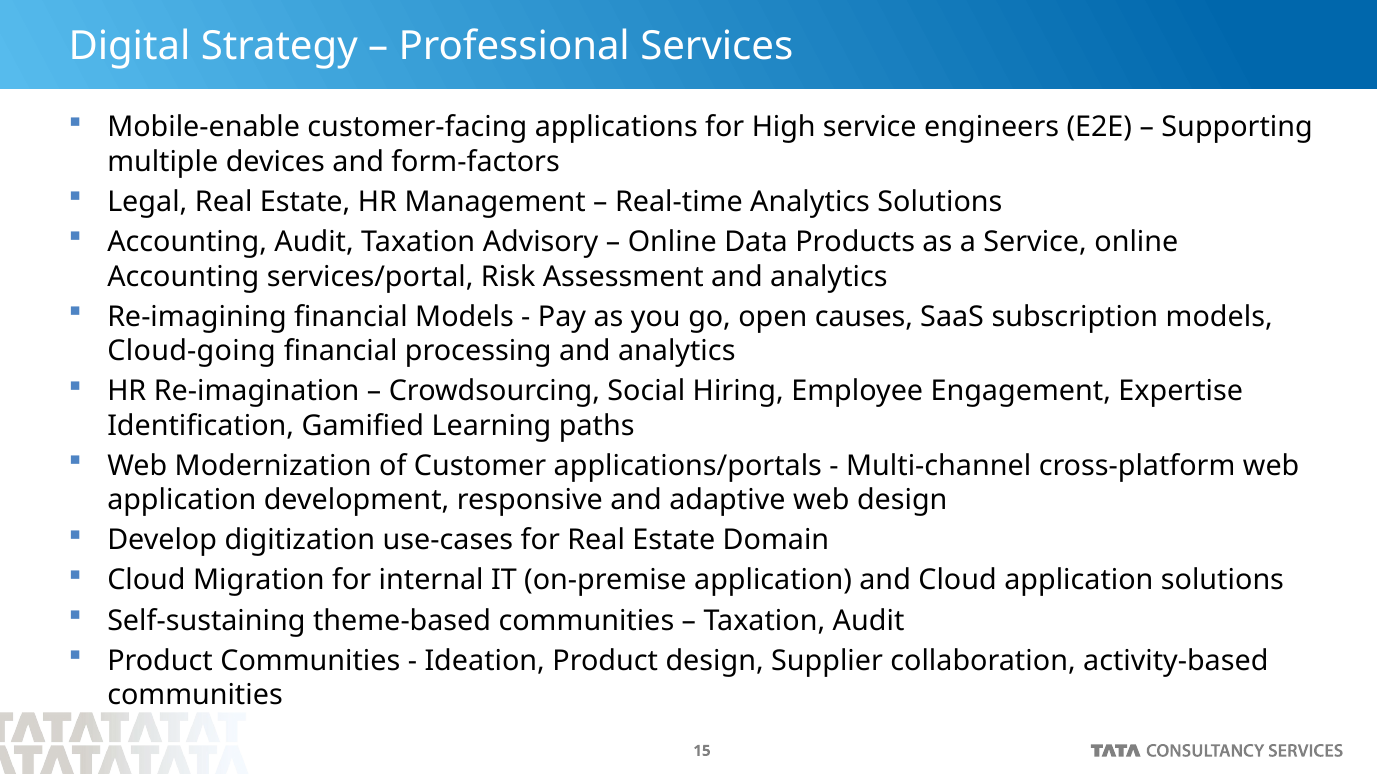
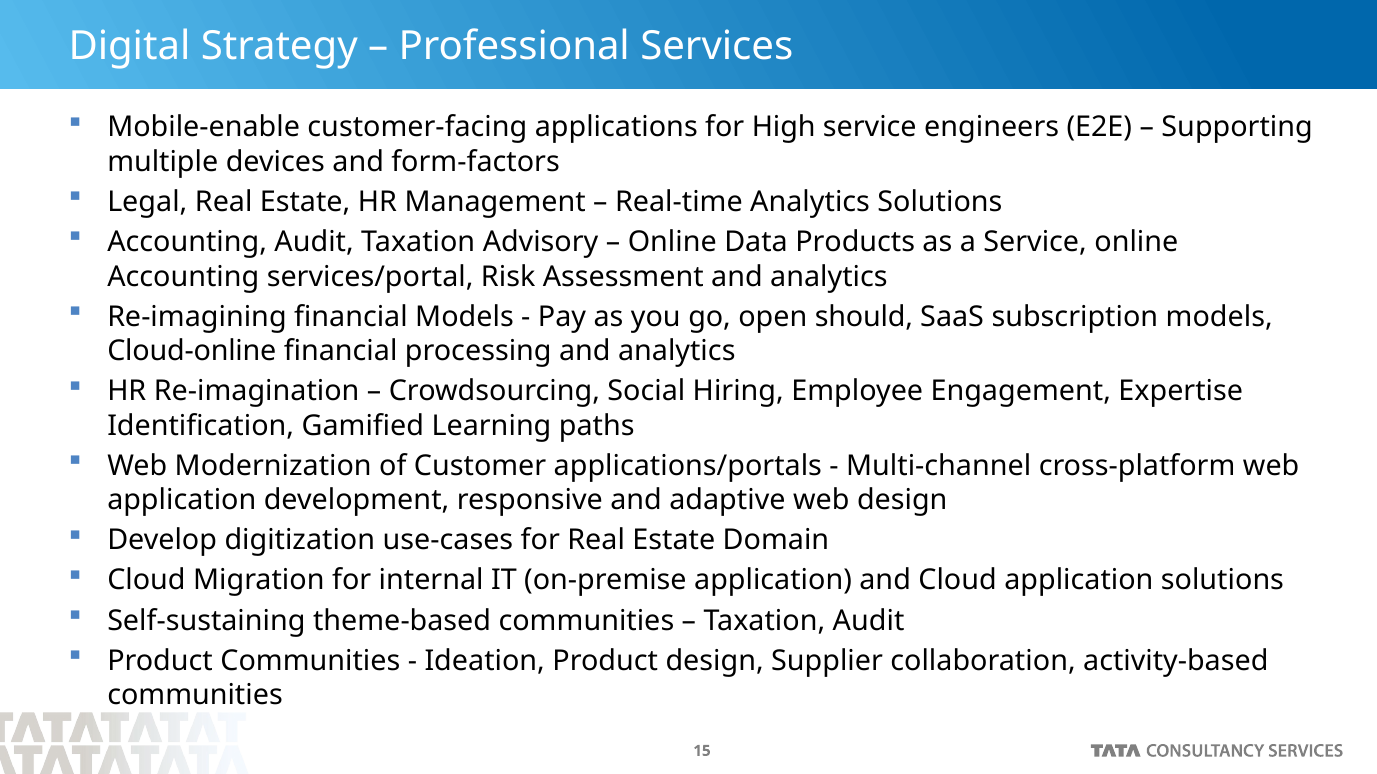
causes: causes -> should (864, 317)
Cloud-going: Cloud-going -> Cloud-online (192, 351)
